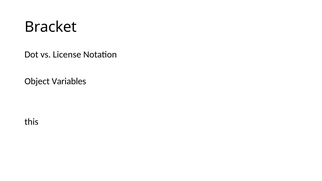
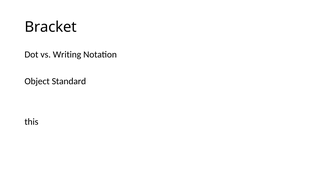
License: License -> Writing (67, 54)
Variables: Variables -> Standard (69, 81)
